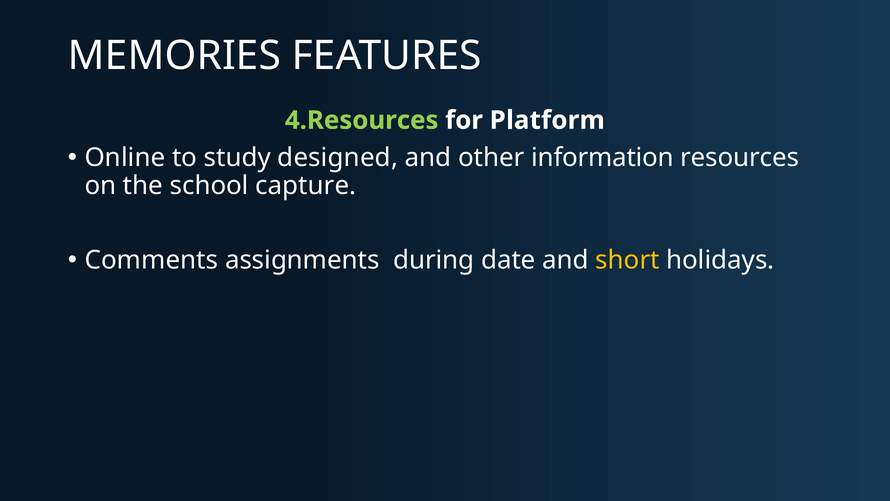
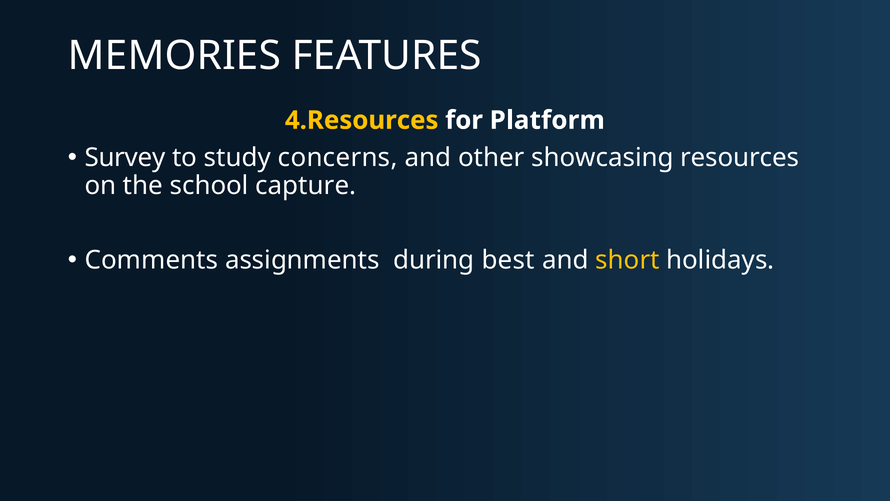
4.Resources colour: light green -> yellow (362, 120)
Online: Online -> Survey (125, 158)
designed: designed -> concerns (338, 158)
information: information -> showcasing (602, 158)
date: date -> best (508, 260)
